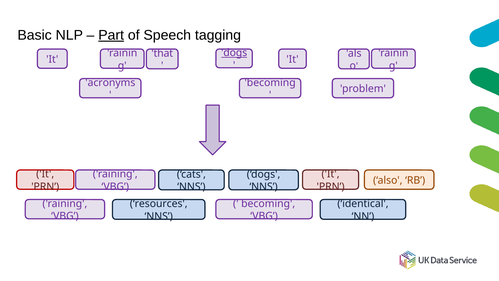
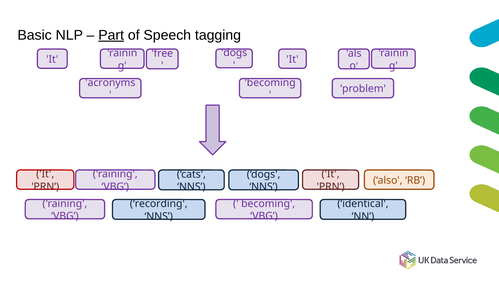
dogs underline: present -> none (234, 53)
that: that -> free (162, 53)
resources: resources -> recording (159, 204)
